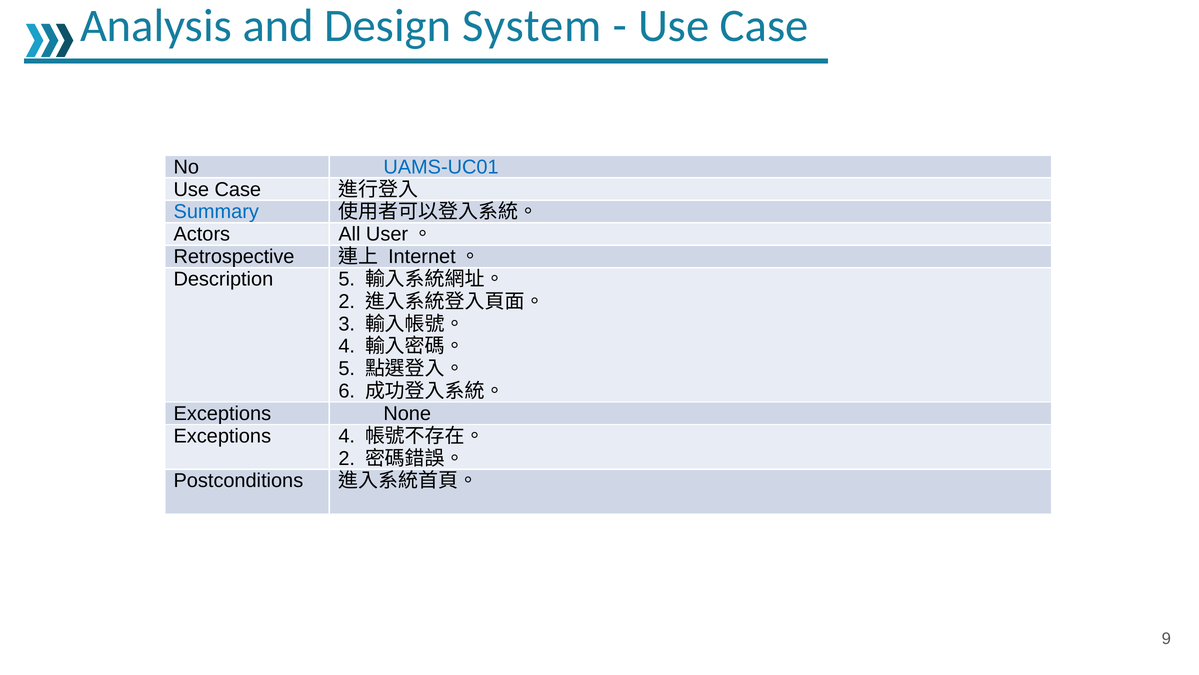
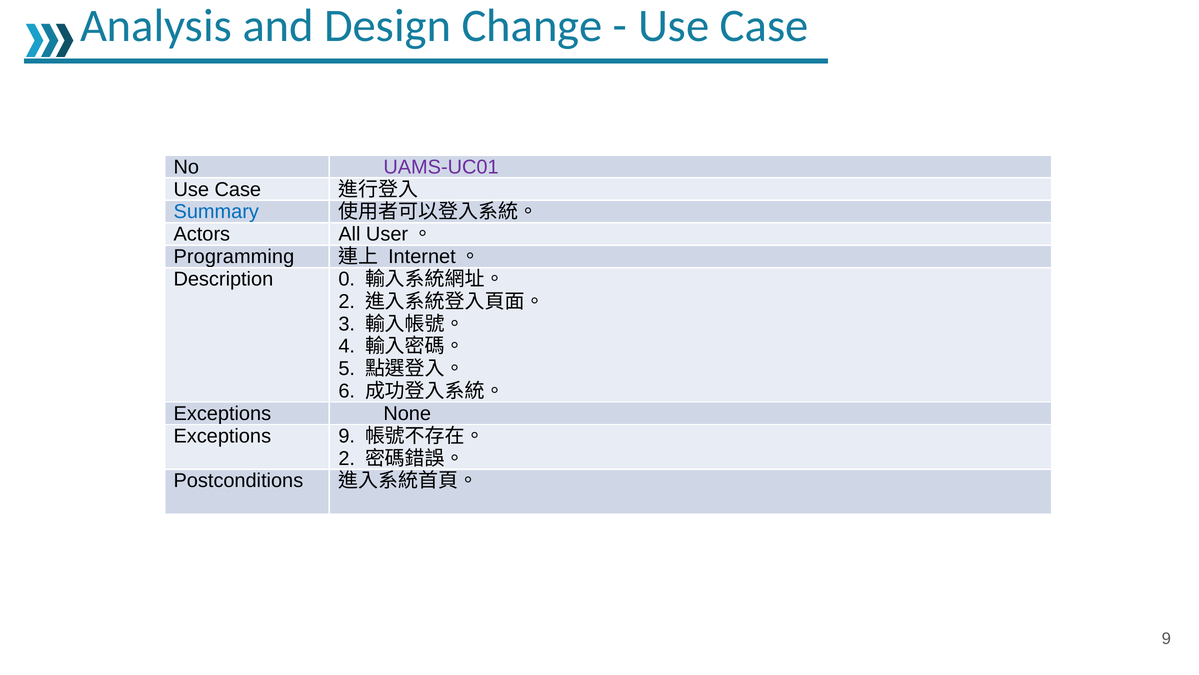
System: System -> Change (532, 26)
UAMS-UC01 colour: blue -> purple (441, 167)
Retrospective: Retrospective -> Programming (234, 257)
Description 5: 5 -> 0 (347, 279)
Exceptions 4: 4 -> 9 (347, 436)
